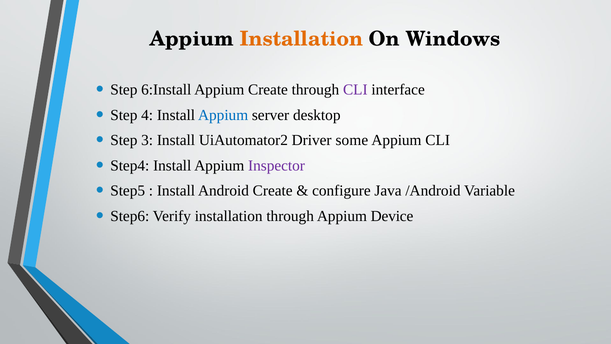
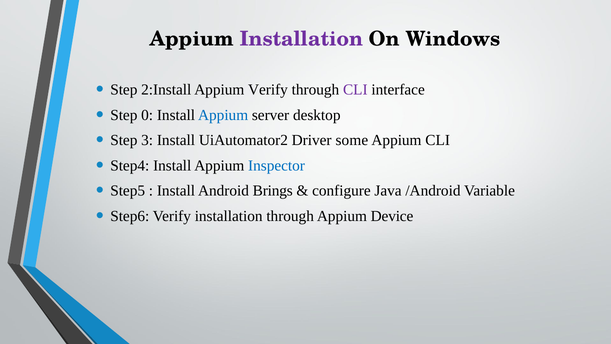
Installation colour: orange -> purple (301, 39)
6:Install: 6:Install -> 2:Install (166, 90)
Appium Create: Create -> Verify (268, 90)
4: 4 -> 0 (147, 115)
Inspector colour: purple -> blue (276, 165)
Android Create: Create -> Brings (273, 191)
